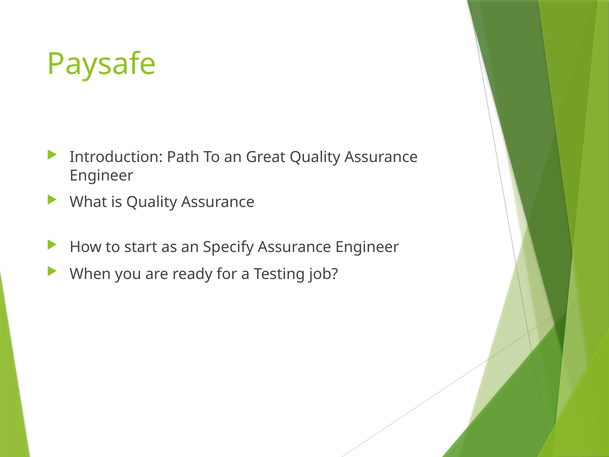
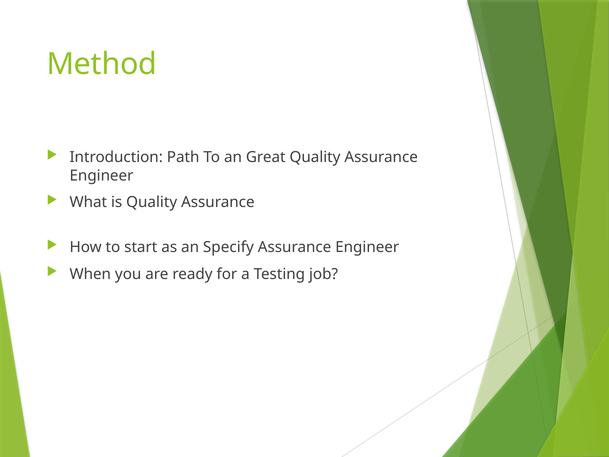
Paysafe: Paysafe -> Method (102, 64)
